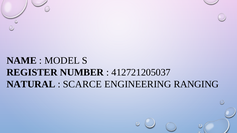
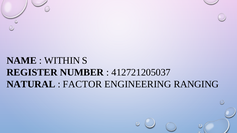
MODEL: MODEL -> WITHIN (62, 61)
SCARCE: SCARCE -> FACTOR (82, 84)
